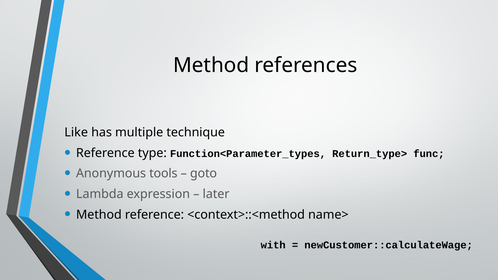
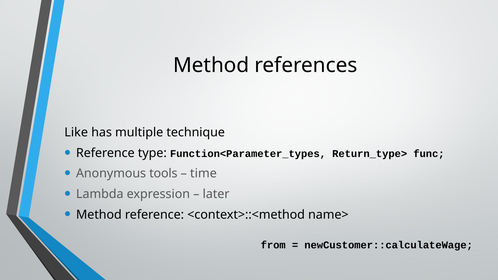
goto: goto -> time (203, 174)
with: with -> from (273, 245)
